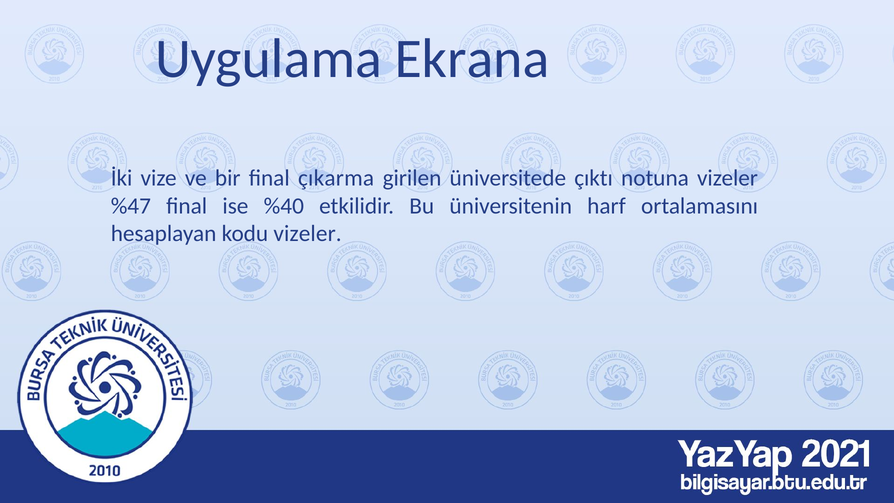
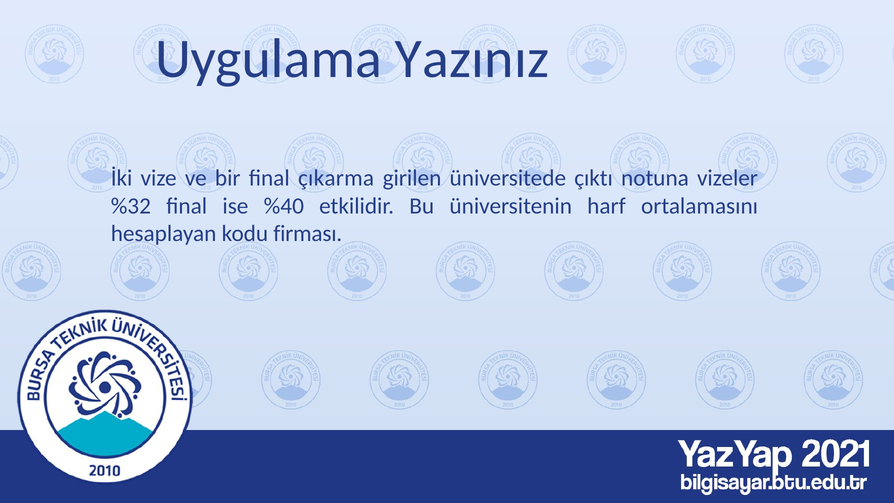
Ekrana: Ekrana -> Yazınız (472, 59)
%47: %47 -> %32 (131, 206)
kodu vizeler: vizeler -> firması (308, 234)
